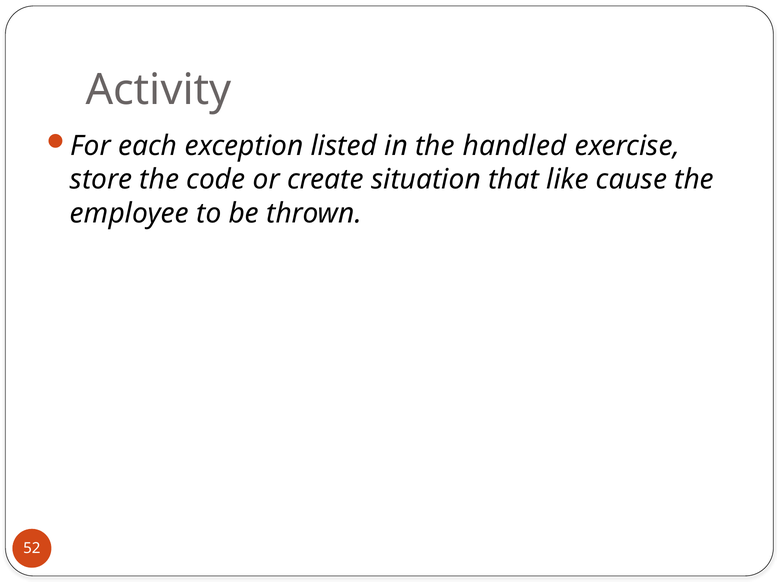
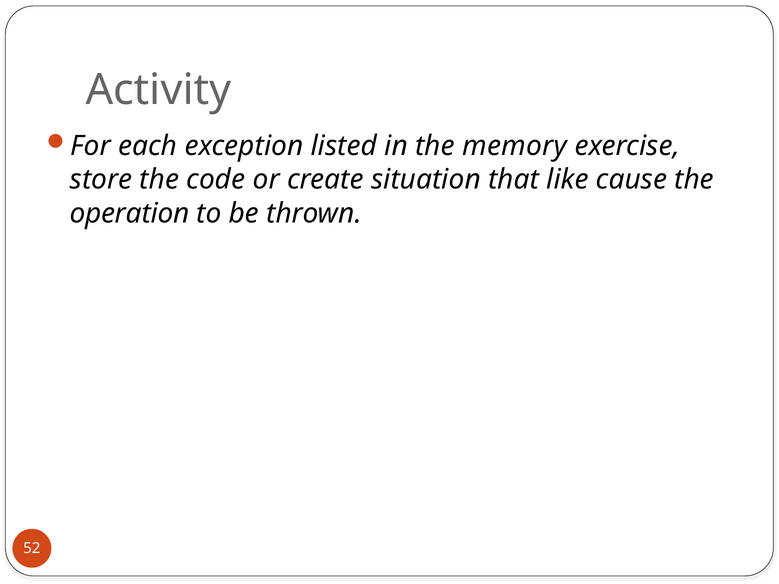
handled: handled -> memory (515, 146)
employee: employee -> operation (130, 214)
